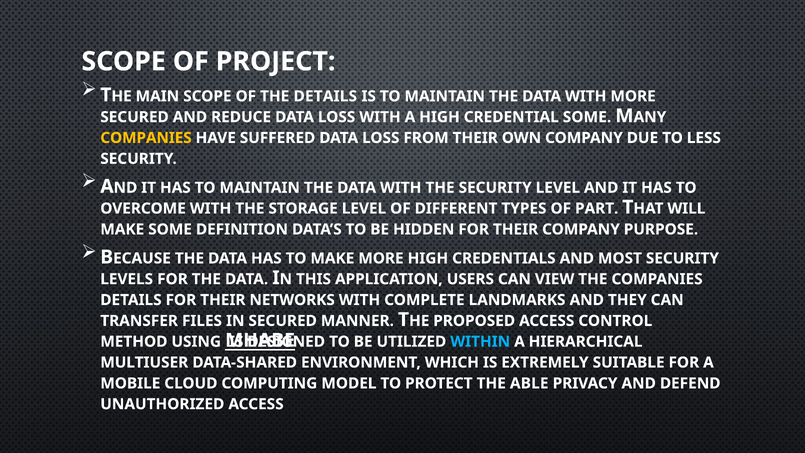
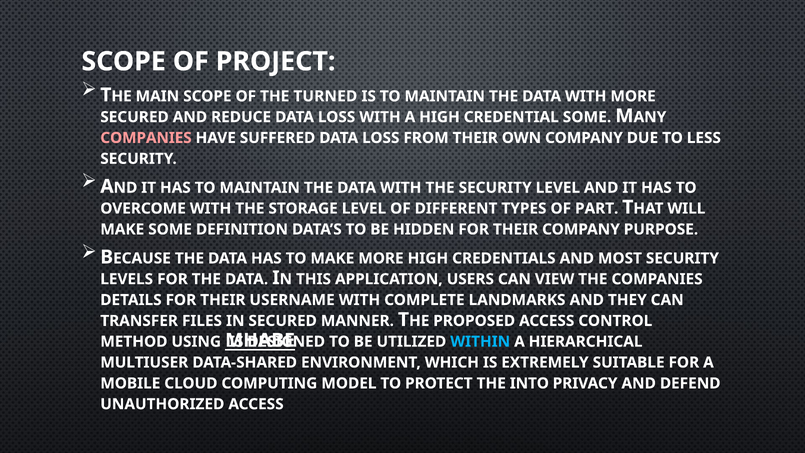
THE DETAILS: DETAILS -> TURNED (325, 96)
COMPANIES colour: yellow -> pink (146, 138)
NETWORKS: NETWORKS -> USERNAME (292, 300)
ABLE: ABLE -> INTO (529, 383)
